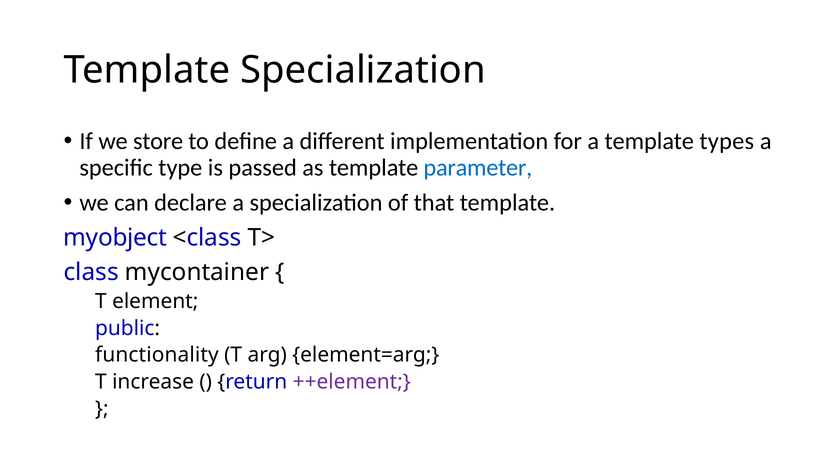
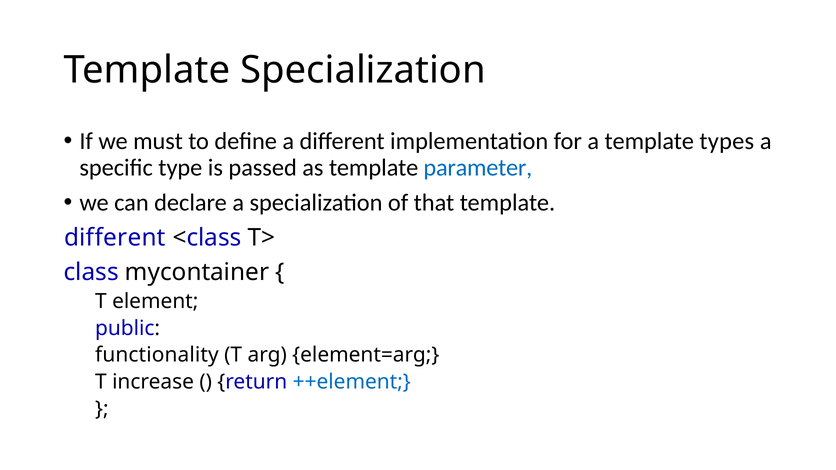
store: store -> must (158, 141)
myobject: myobject -> different (115, 238)
++element colour: purple -> blue (352, 382)
